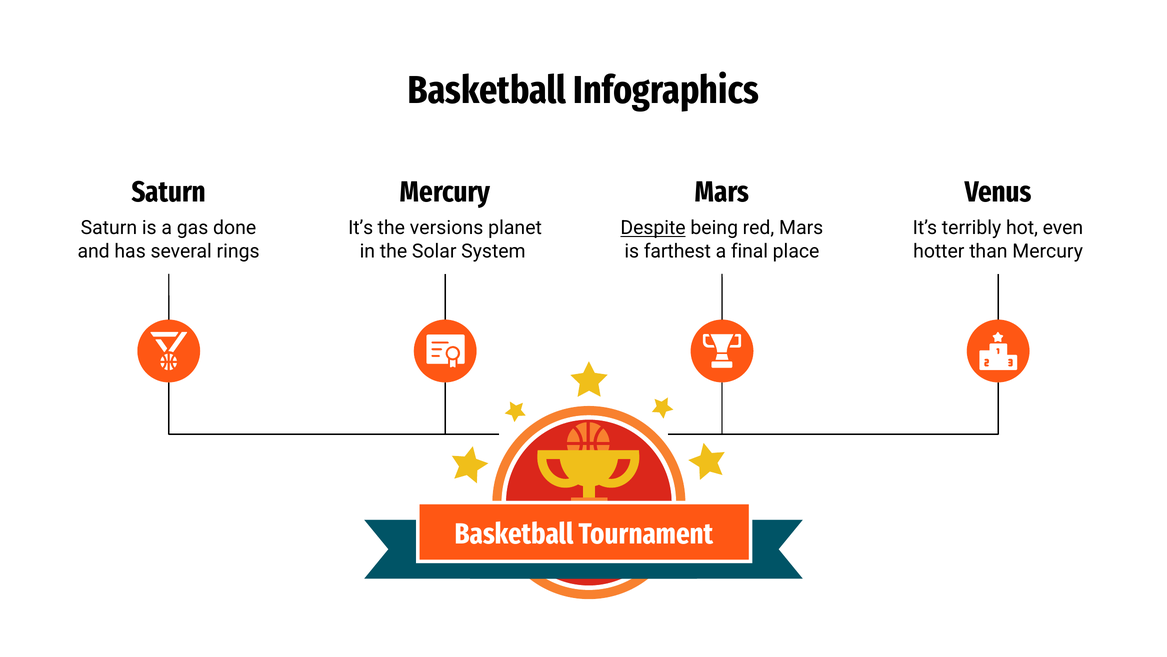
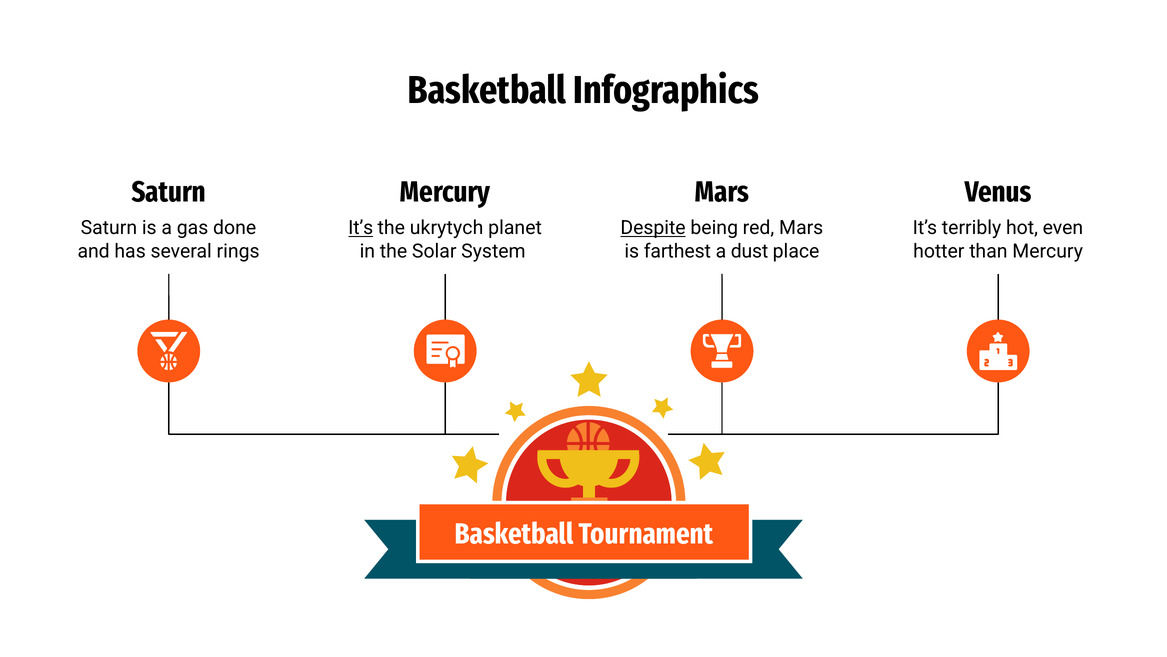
It’s underline: none -> present (361, 228)
versions: versions -> ukrytych (447, 228)
final: final -> dust (750, 251)
